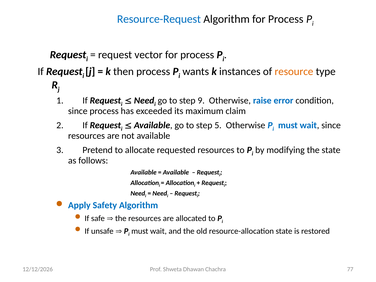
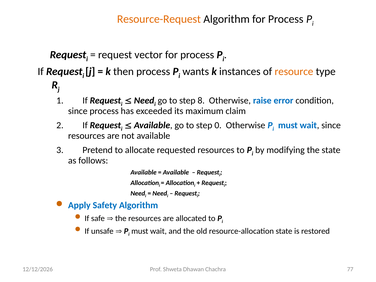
Resource-Request colour: blue -> orange (159, 19)
9: 9 -> 8 (201, 100)
5: 5 -> 0 (218, 125)
